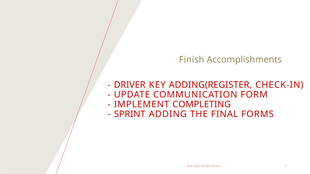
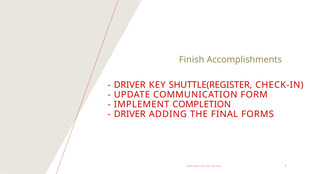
ADDING(REGISTER: ADDING(REGISTER -> SHUTTLE(REGISTER (210, 85)
COMPLETING: COMPLETING -> COMPLETION (202, 105)
SPRINT: SPRINT -> DRIVER (130, 114)
